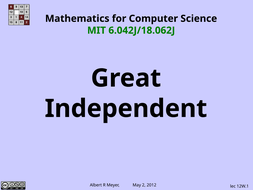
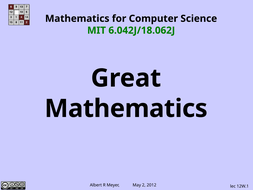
Independent: Independent -> Mathematics (126, 108)
